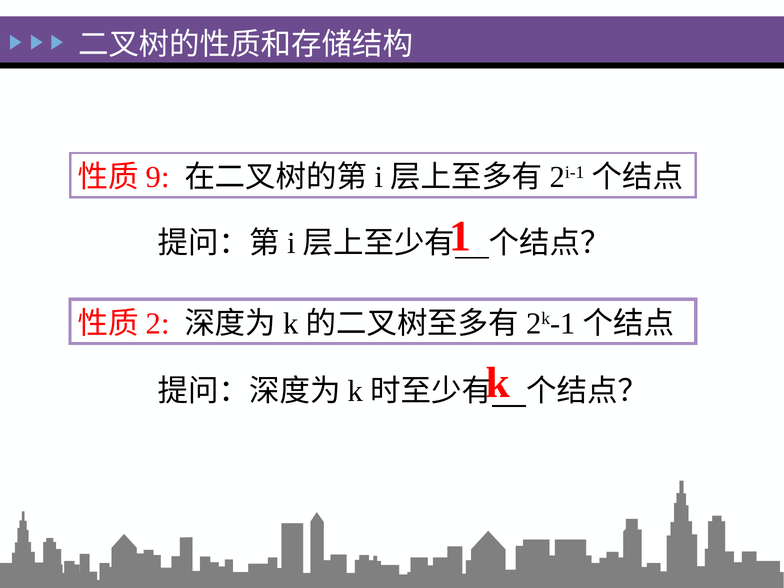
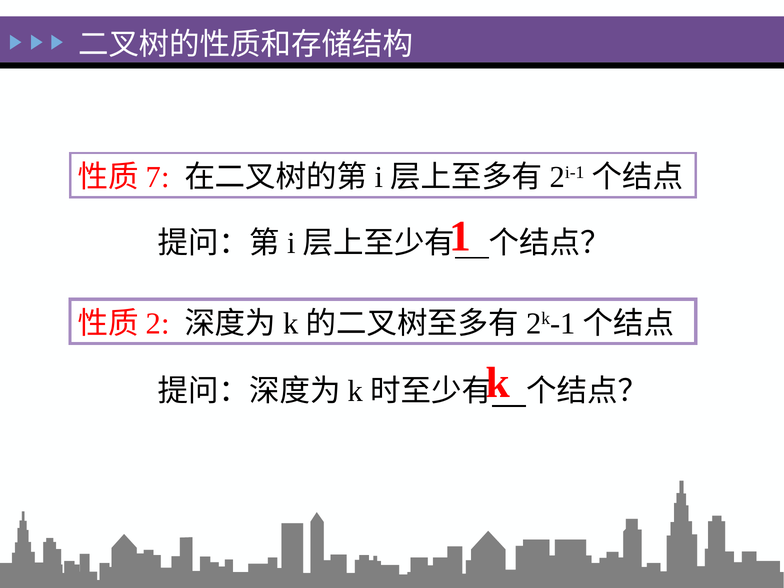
9: 9 -> 7 (158, 177)
